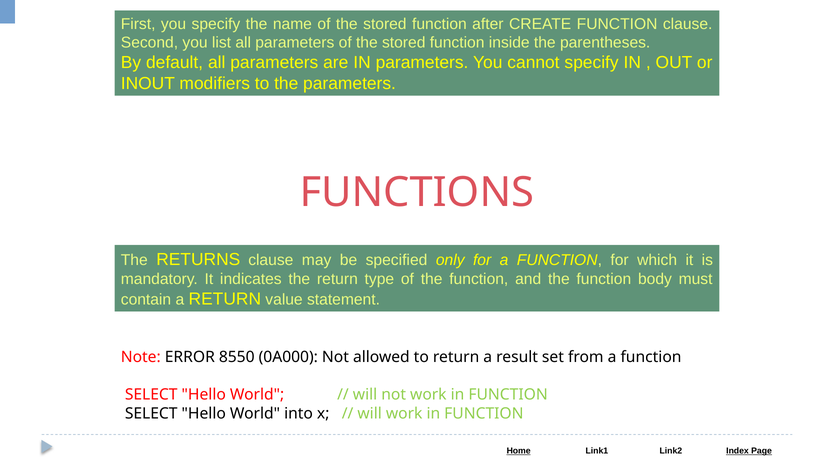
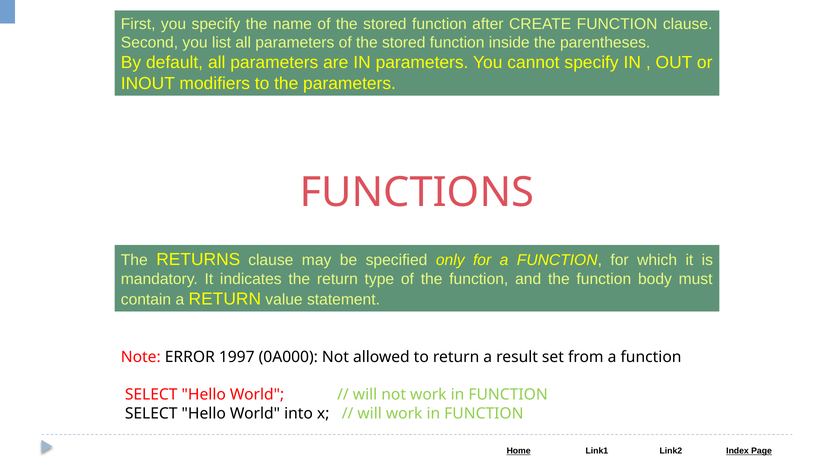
8550: 8550 -> 1997 (237, 357)
